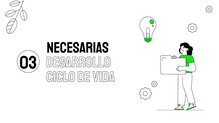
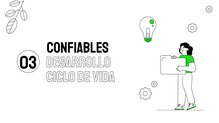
NECESARIAS: NECESARIAS -> CONFIABLES (78, 48)
